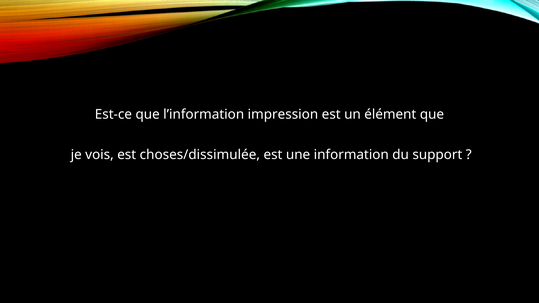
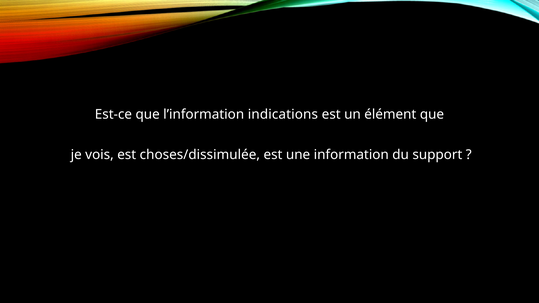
impression: impression -> indications (283, 114)
